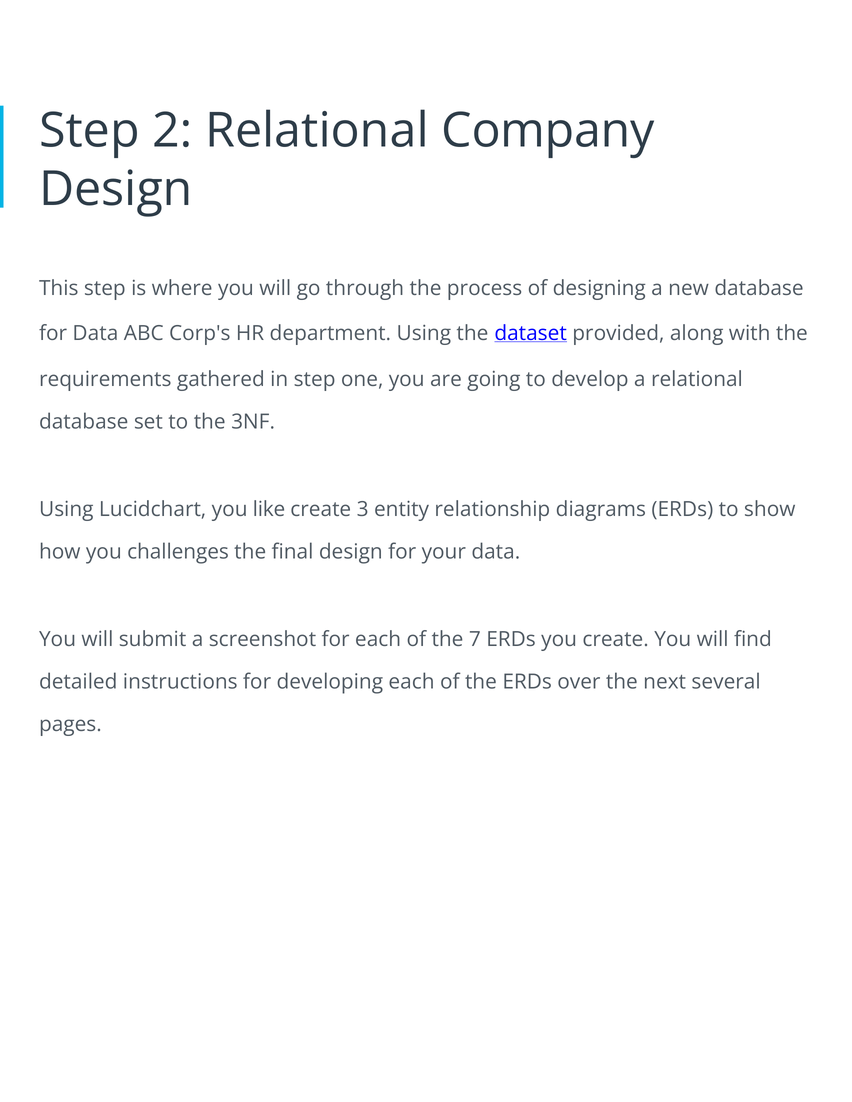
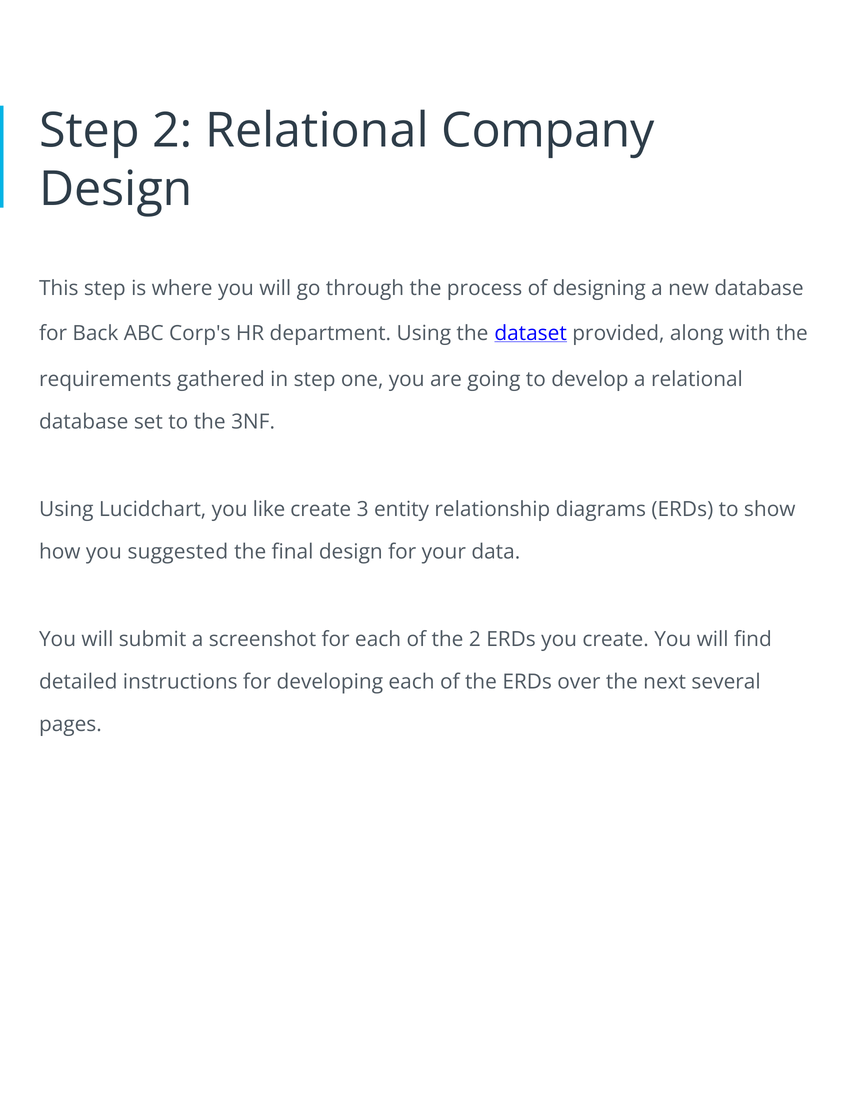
for Data: Data -> Back (95, 334)
challenges: challenges -> suggested (178, 552)
the 7: 7 -> 2 (475, 640)
